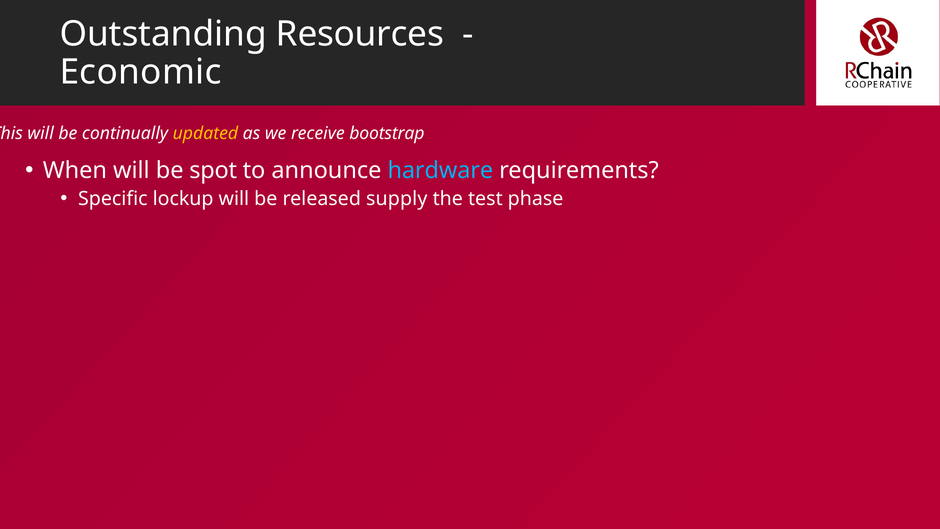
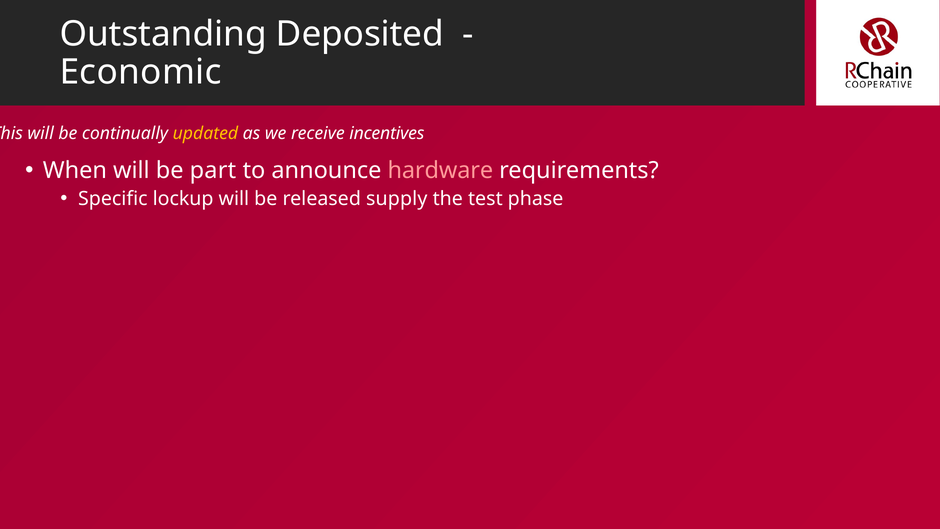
Resources: Resources -> Deposited (360, 34)
bootstrap: bootstrap -> incentives (387, 133)
spot: spot -> part (213, 170)
hardware colour: light blue -> pink (440, 170)
